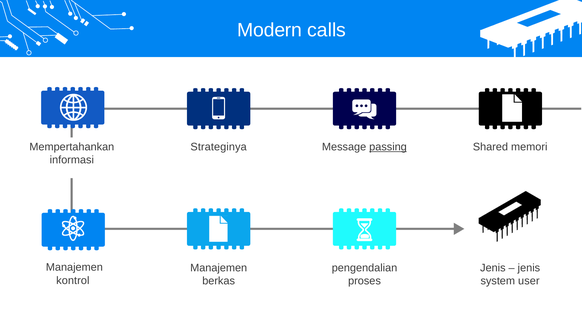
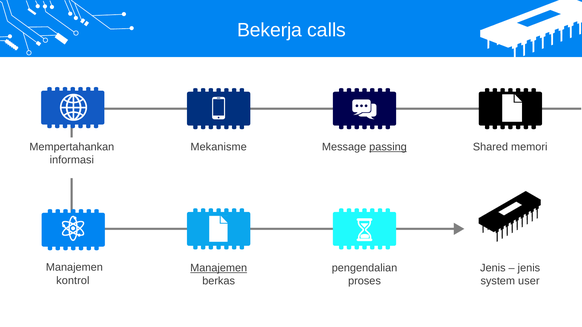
Modern: Modern -> Bekerja (270, 30)
Strateginya: Strateginya -> Mekanisme (219, 147)
Manajemen underline: none -> present (219, 268)
